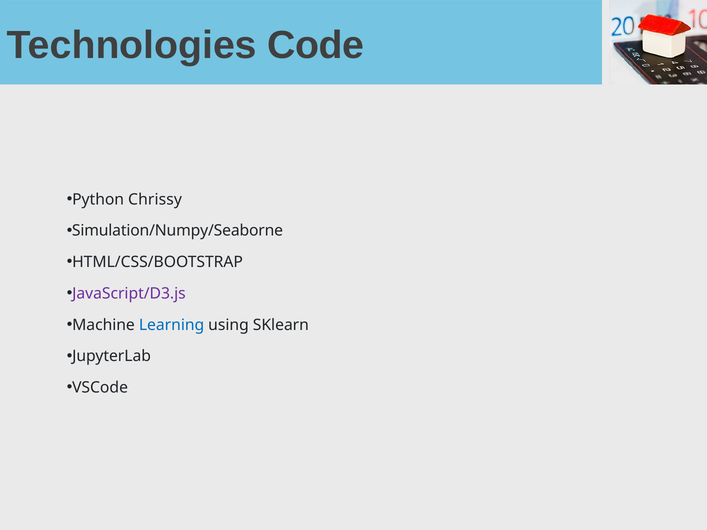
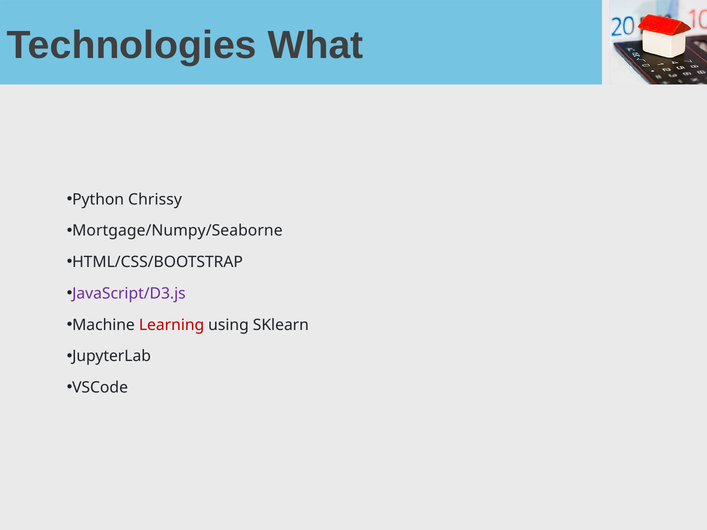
Code: Code -> What (316, 45)
Simulation/Numpy/Seaborne: Simulation/Numpy/Seaborne -> Mortgage/Numpy/Seaborne (177, 231)
Learning colour: blue -> red (172, 325)
